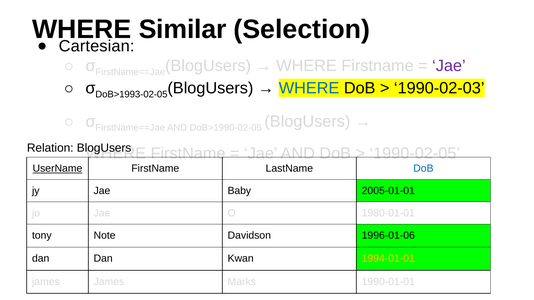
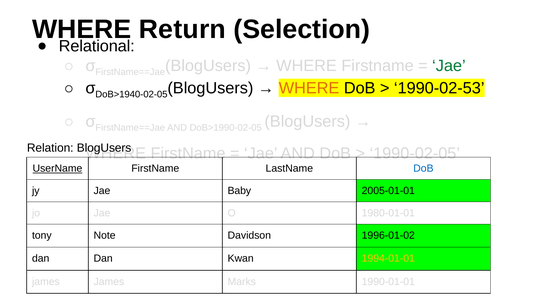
Similar: Similar -> Return (182, 29)
Cartesian: Cartesian -> Relational (97, 46)
Jae colour: purple -> green (449, 66)
DoB>1993-02-05: DoB>1993-02-05 -> DoB>1940-02-05 (131, 94)
WHERE colour: blue -> orange (309, 88)
1990-02-03: 1990-02-03 -> 1990-02-53 (439, 88)
1996-01-06: 1996-01-06 -> 1996-01-02 (388, 236)
